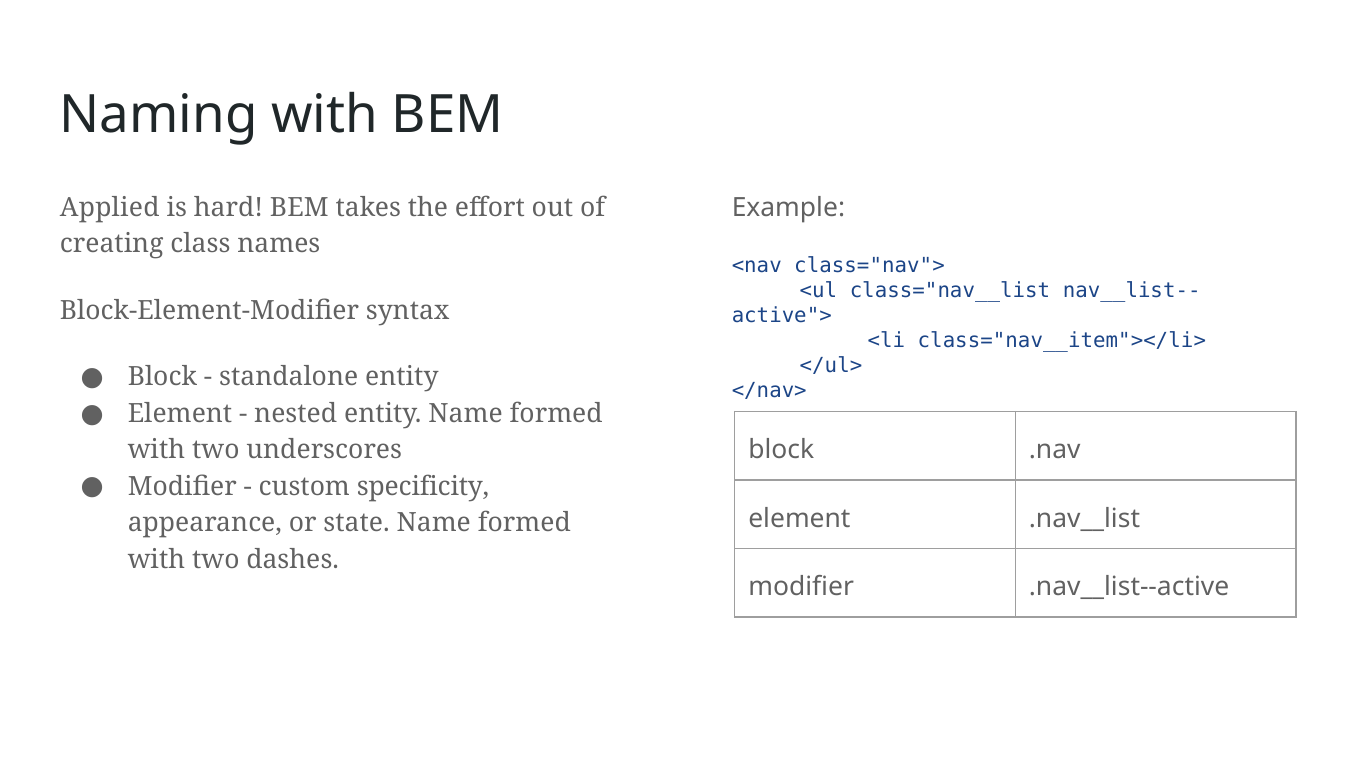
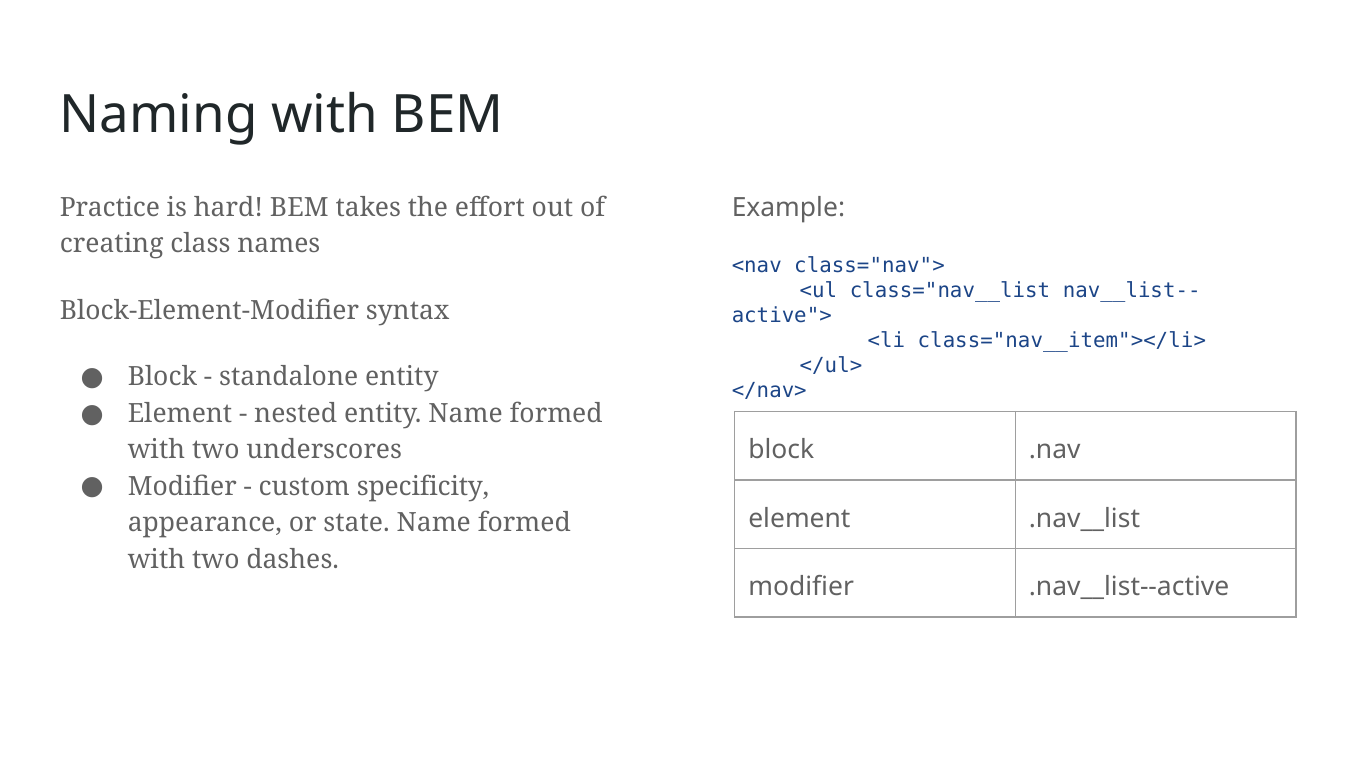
Applied: Applied -> Practice (110, 207)
